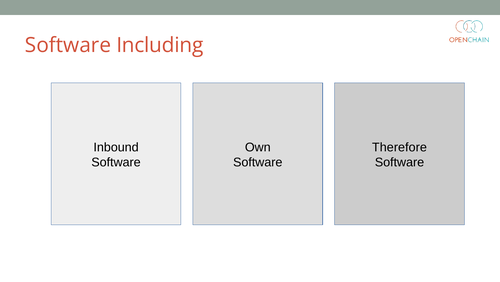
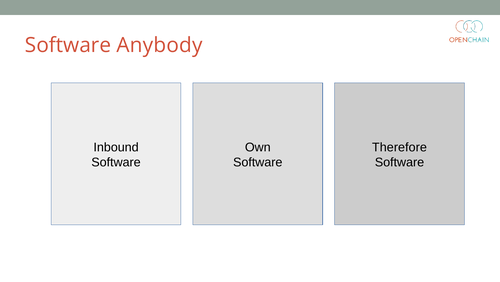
Including: Including -> Anybody (160, 45)
